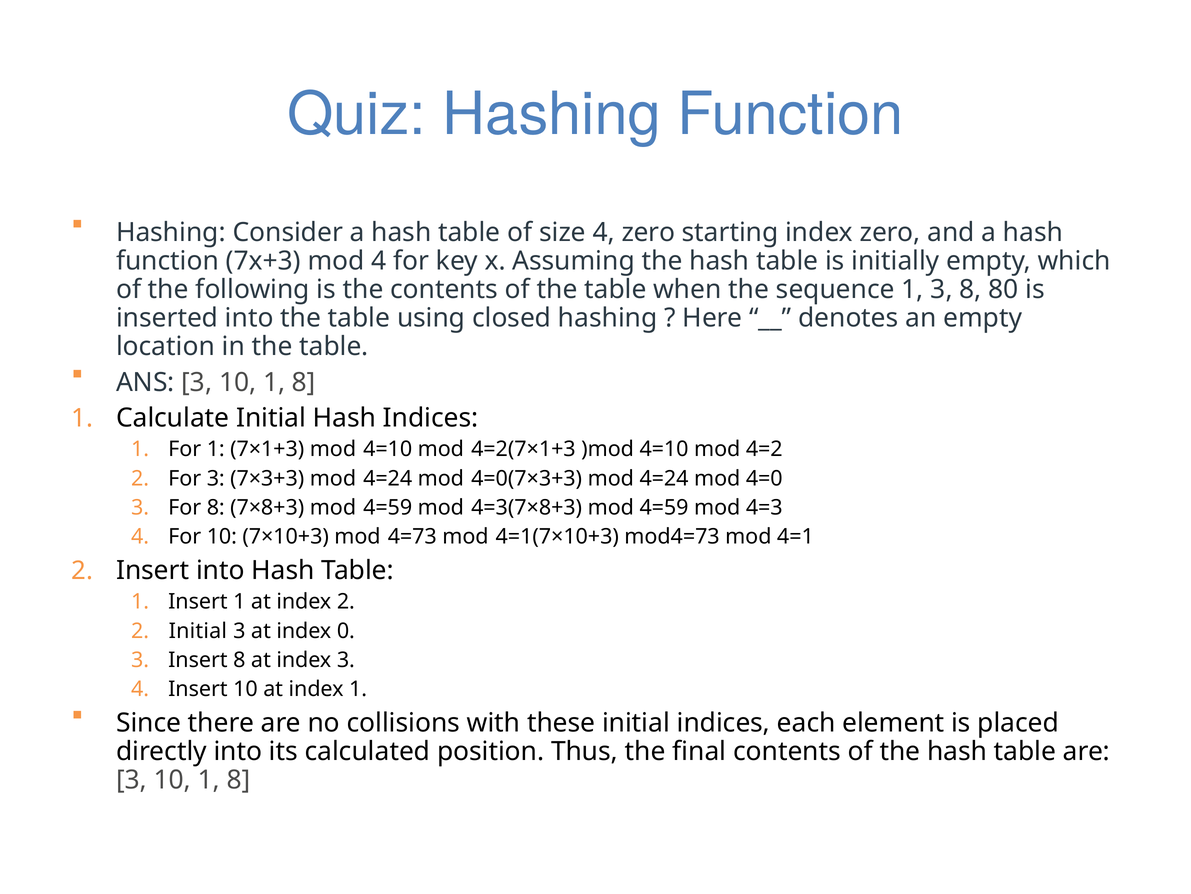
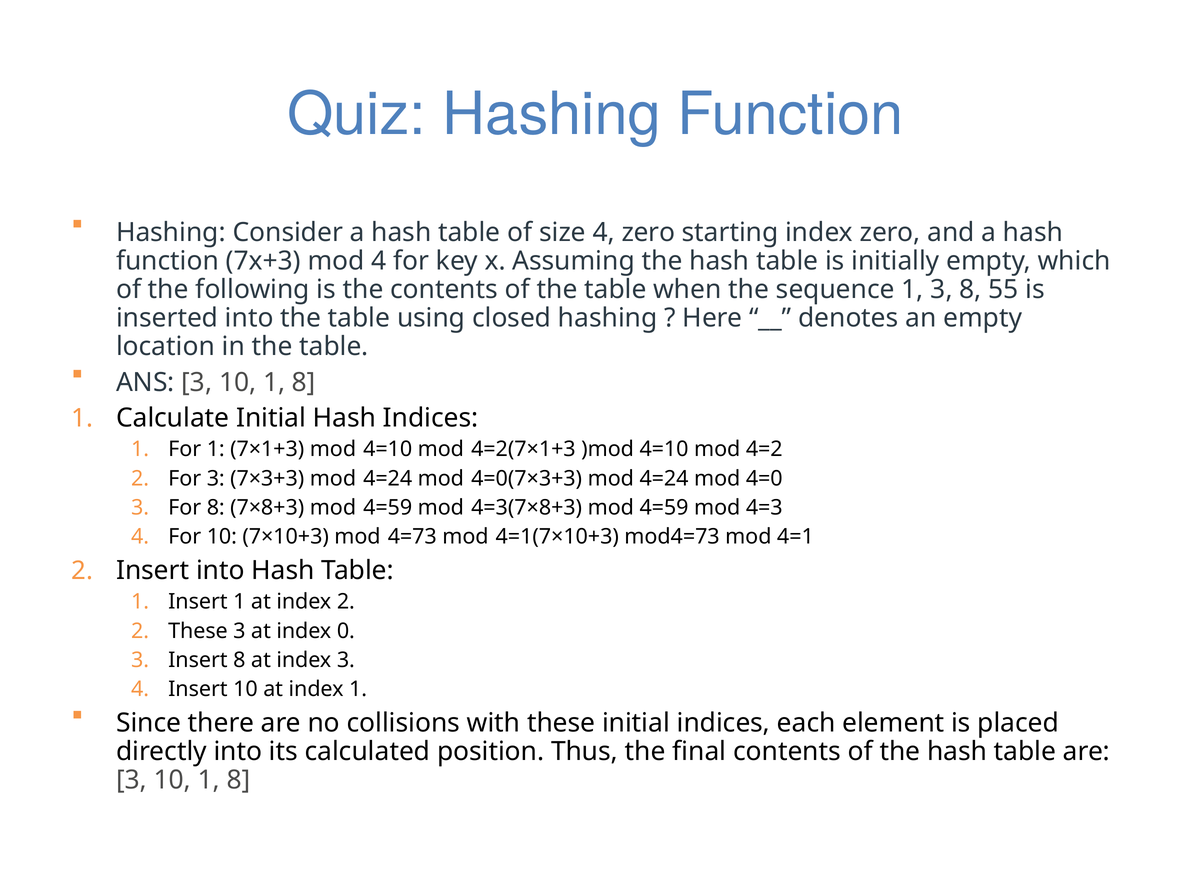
80: 80 -> 55 (1003, 289)
2 Initial: Initial -> These (198, 630)
